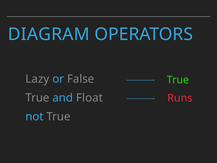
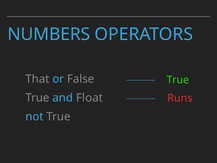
DIAGRAM: DIAGRAM -> NUMBERS (49, 34)
Lazy: Lazy -> That (37, 79)
